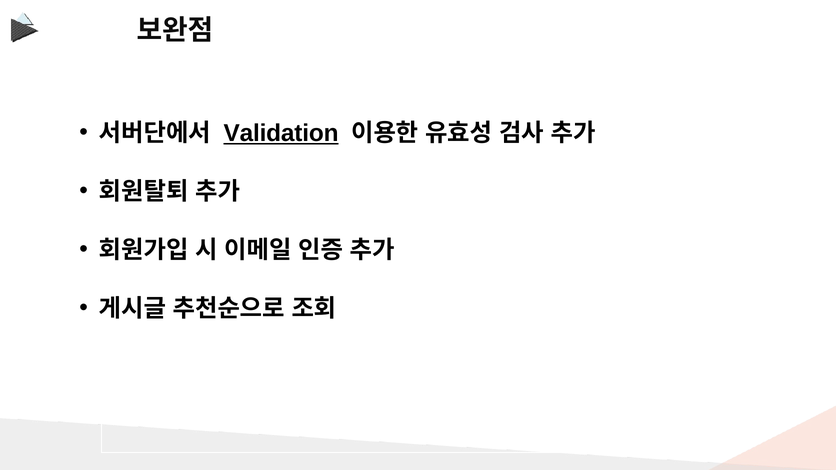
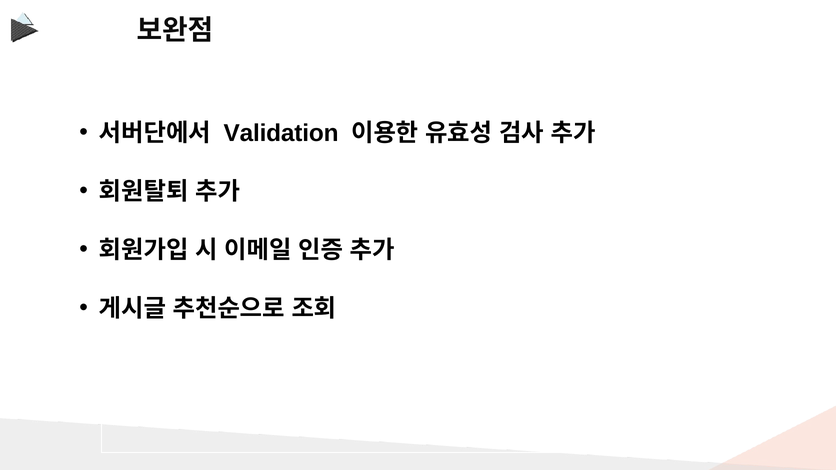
Validation underline: present -> none (281, 133)
